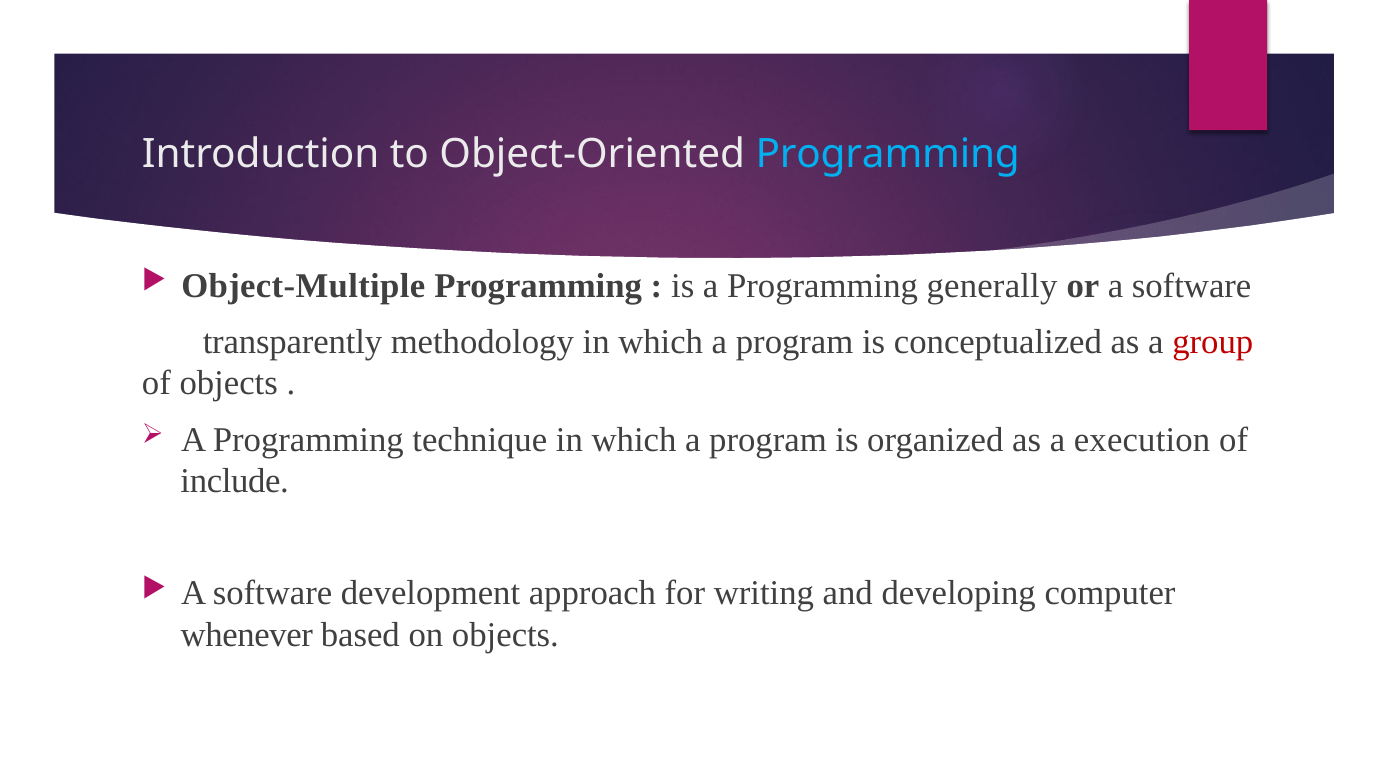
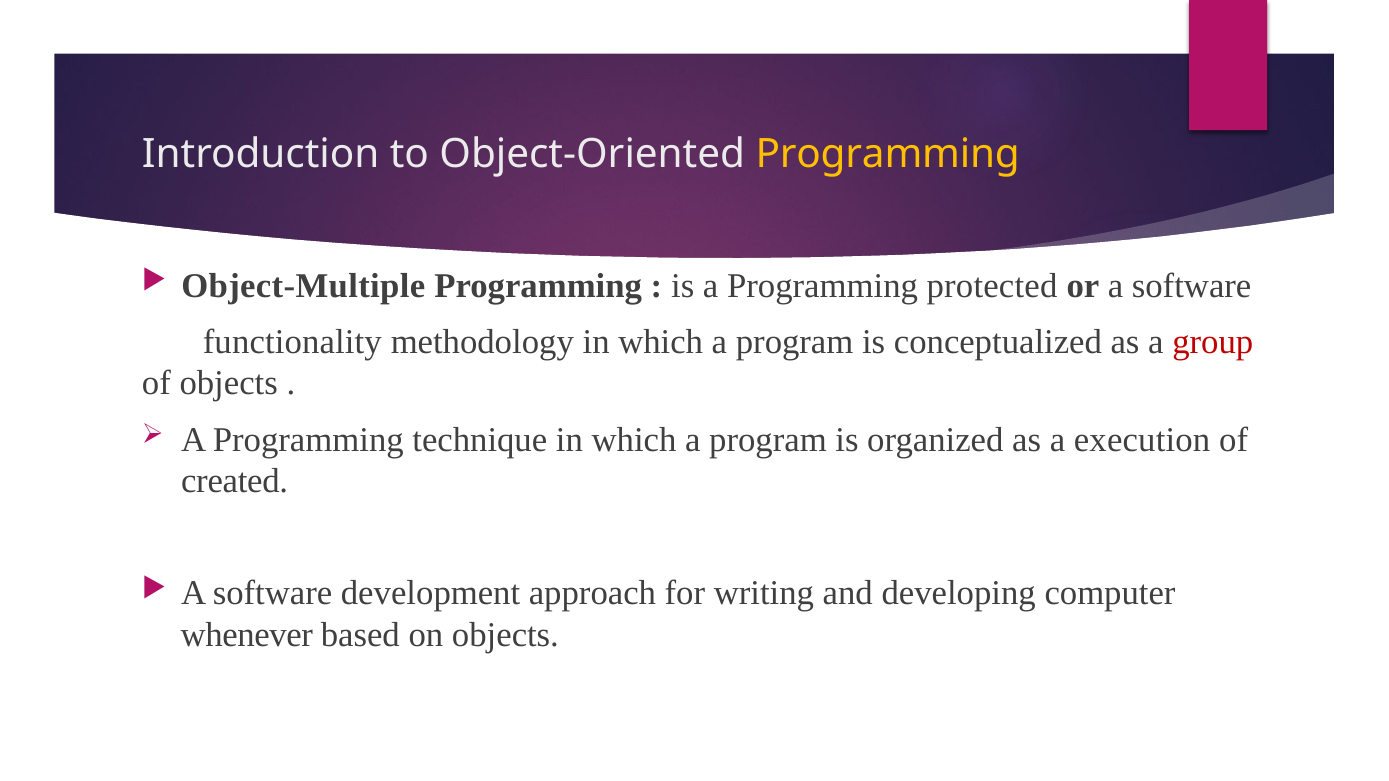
Programming colour: light blue -> yellow (888, 154)
generally: generally -> protected (992, 286)
transparently: transparently -> functionality (292, 342)
include: include -> created (235, 481)
